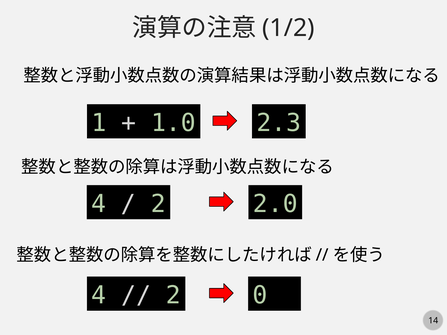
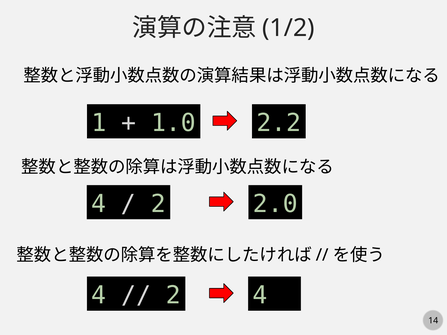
2.3: 2.3 -> 2.2 (279, 123)
2 0: 0 -> 4 (260, 296)
